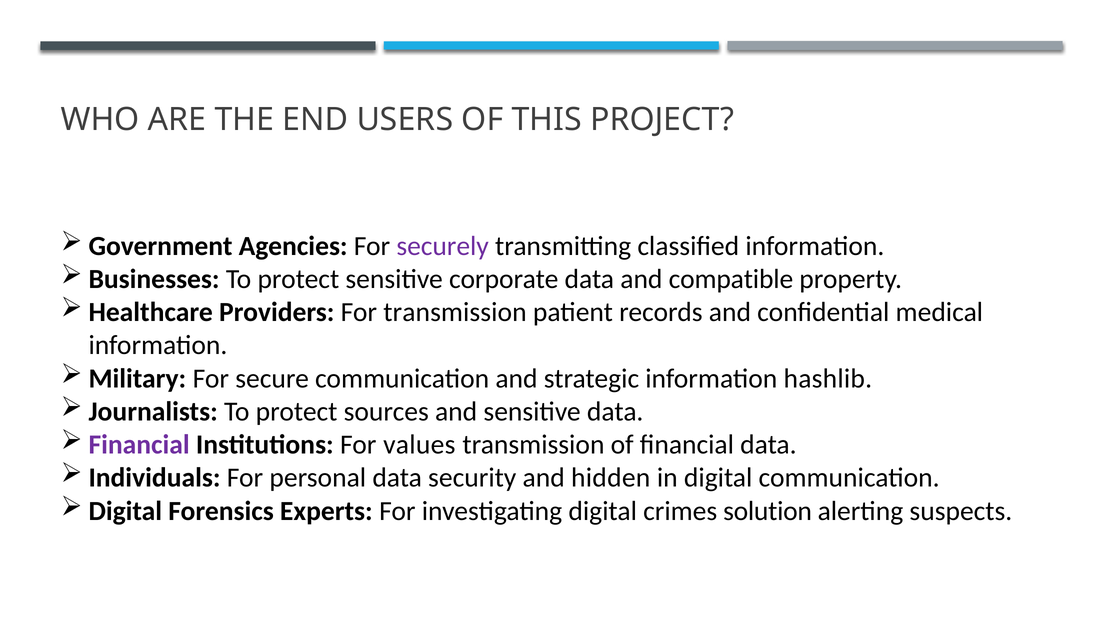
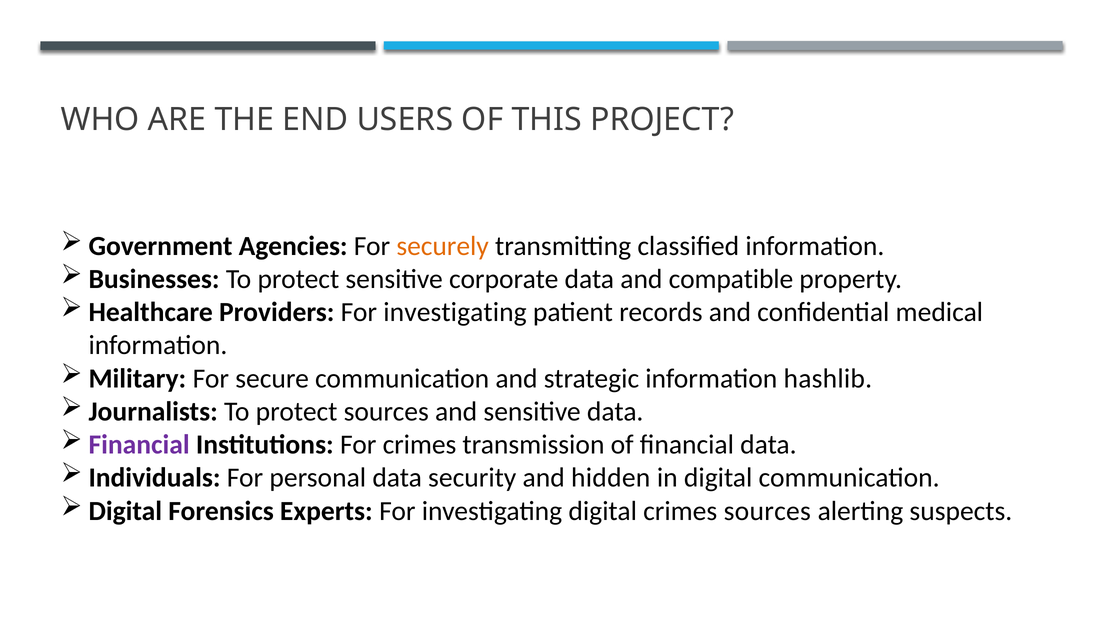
securely colour: purple -> orange (443, 246)
Providers For transmission: transmission -> investigating (455, 312)
For values: values -> crimes (419, 444)
crimes solution: solution -> sources (767, 510)
